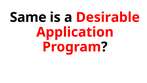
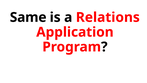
Desirable: Desirable -> Relations (108, 17)
